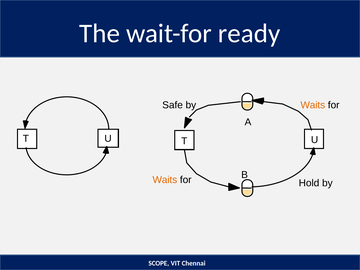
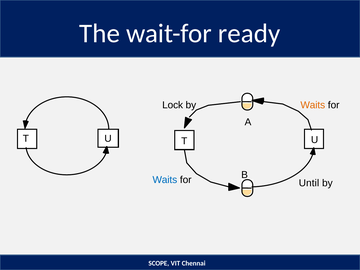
Safe: Safe -> Lock (173, 105)
Waits colour: orange -> blue (165, 180)
Hold: Hold -> Until (309, 183)
